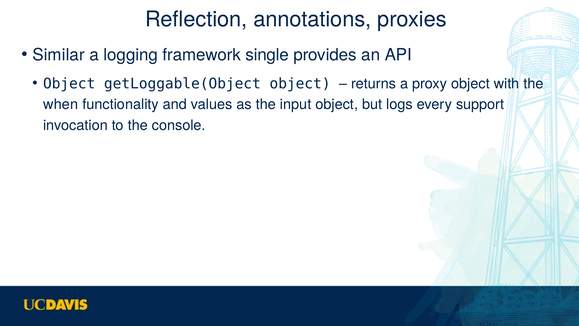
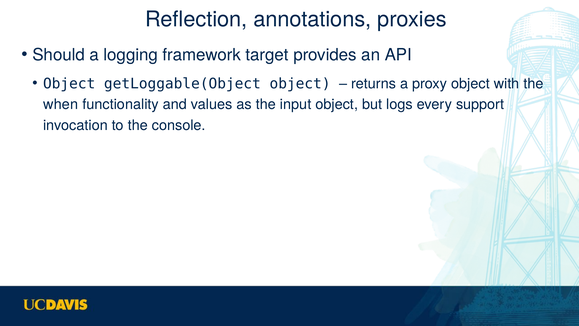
Similar: Similar -> Should (59, 55)
single: single -> target (267, 55)
